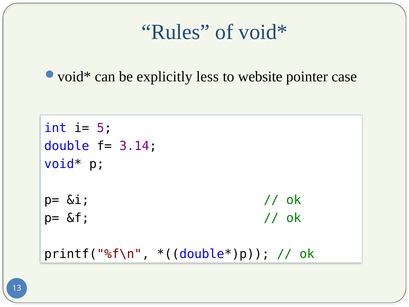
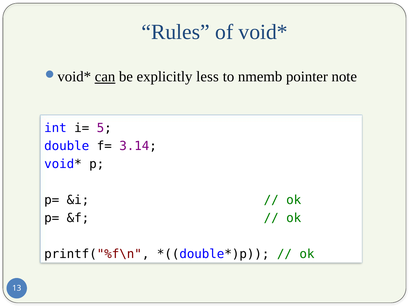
can underline: none -> present (105, 77)
website: website -> nmemb (260, 77)
case: case -> note (344, 77)
